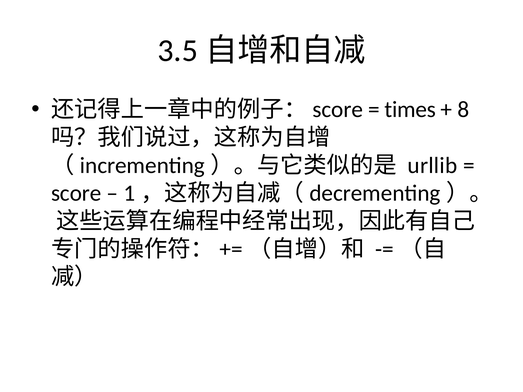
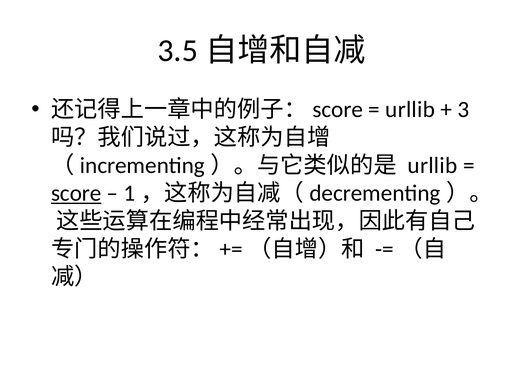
times: times -> urllib (410, 110)
8: 8 -> 3 (463, 110)
score underline: none -> present (76, 193)
